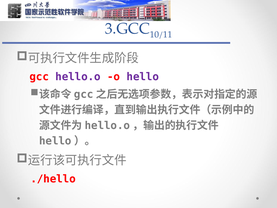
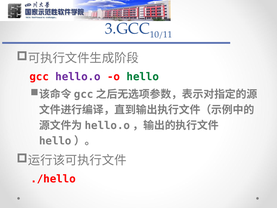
hello colour: purple -> green (143, 77)
